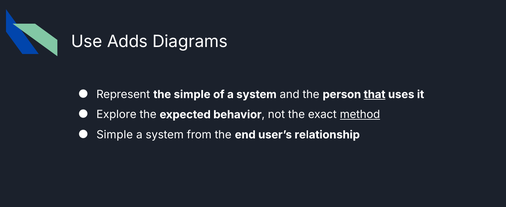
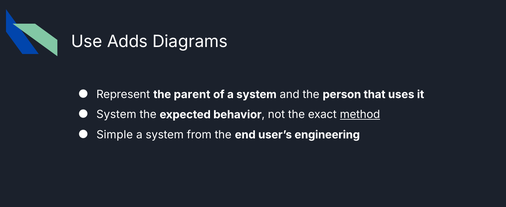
the simple: simple -> parent (192, 95)
that underline: present -> none (375, 95)
Explore: Explore -> System (116, 115)
relationship: relationship -> engineering (327, 135)
